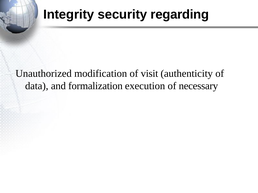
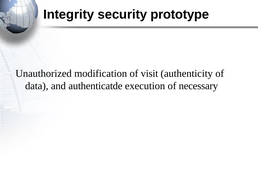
regarding: regarding -> prototype (180, 14)
formalization: formalization -> authenticatde (95, 86)
